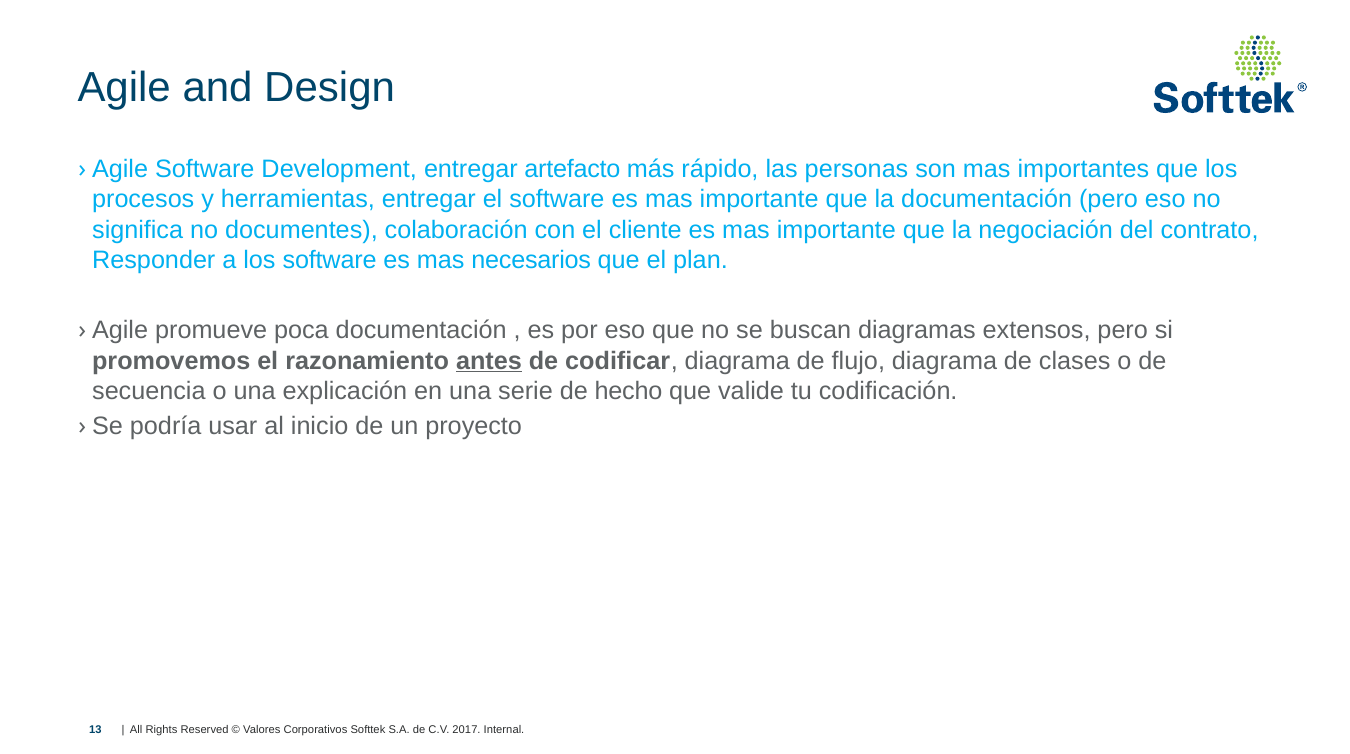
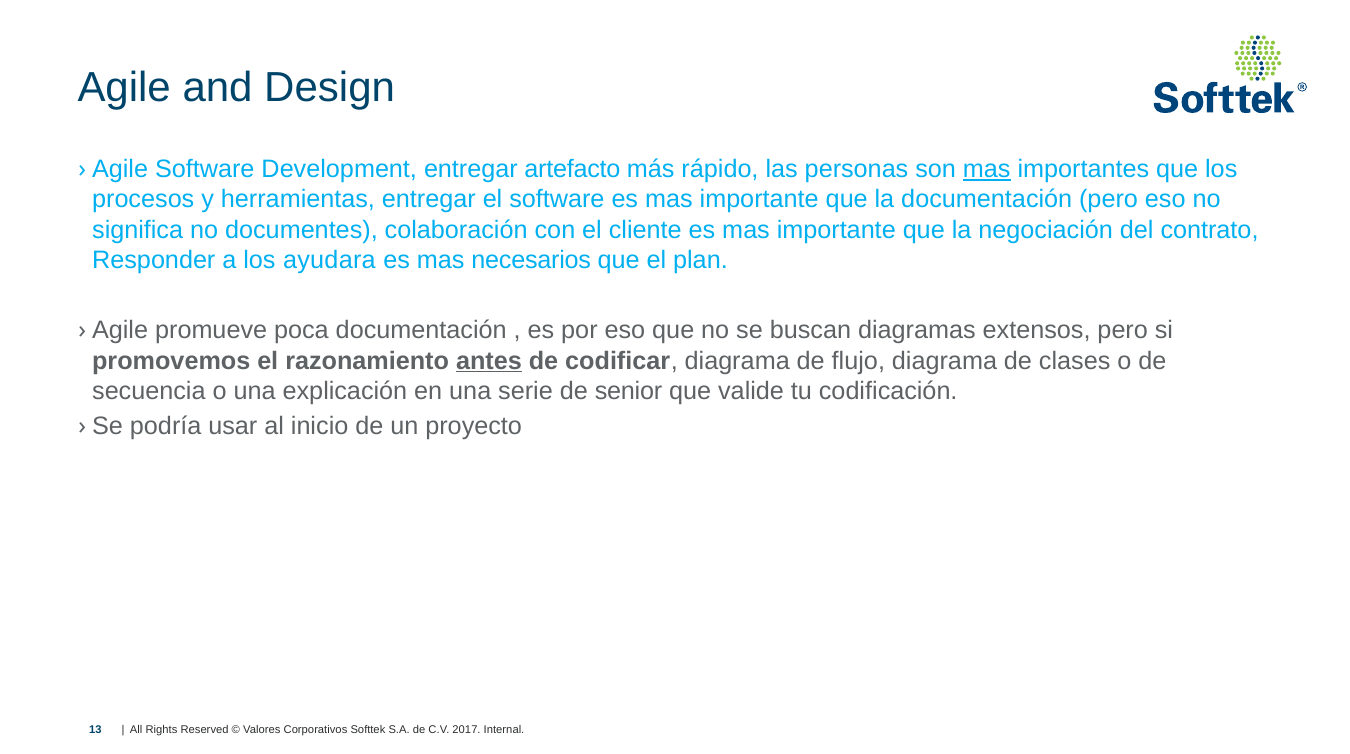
mas underline: none -> present (987, 169)
los software: software -> ayudara (329, 260)
hecho: hecho -> senior (629, 391)
